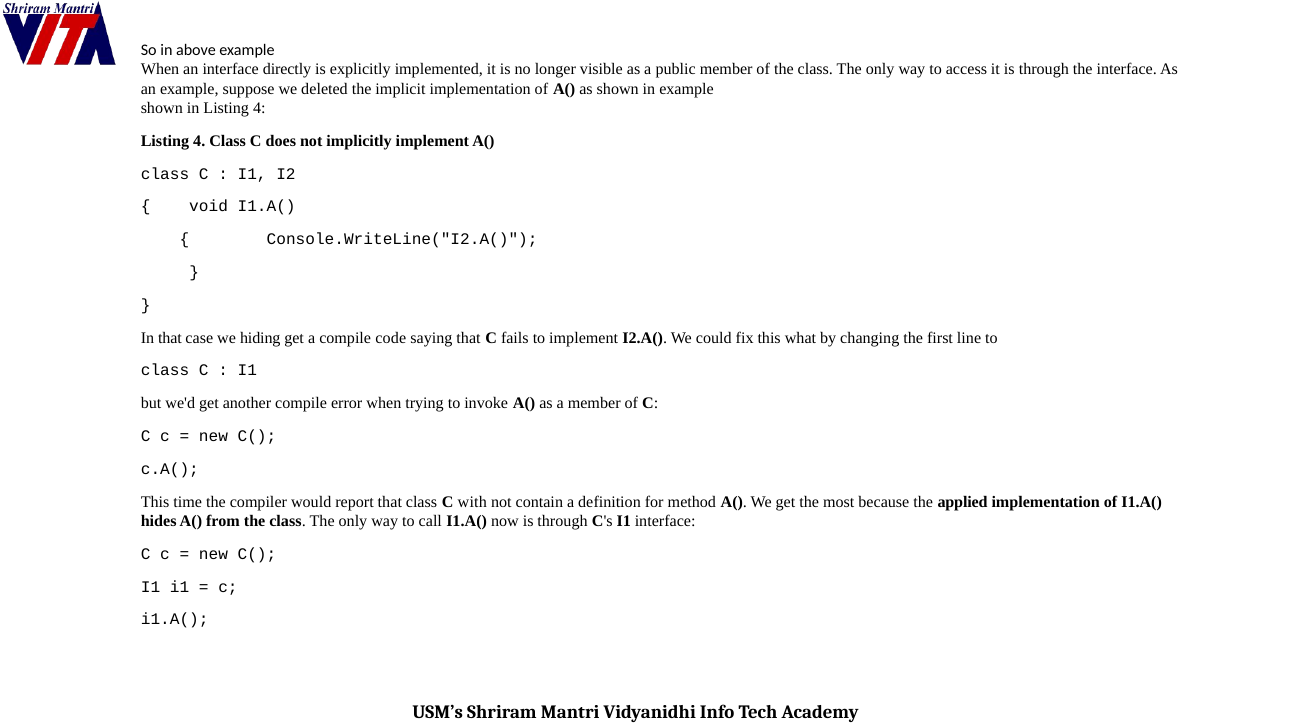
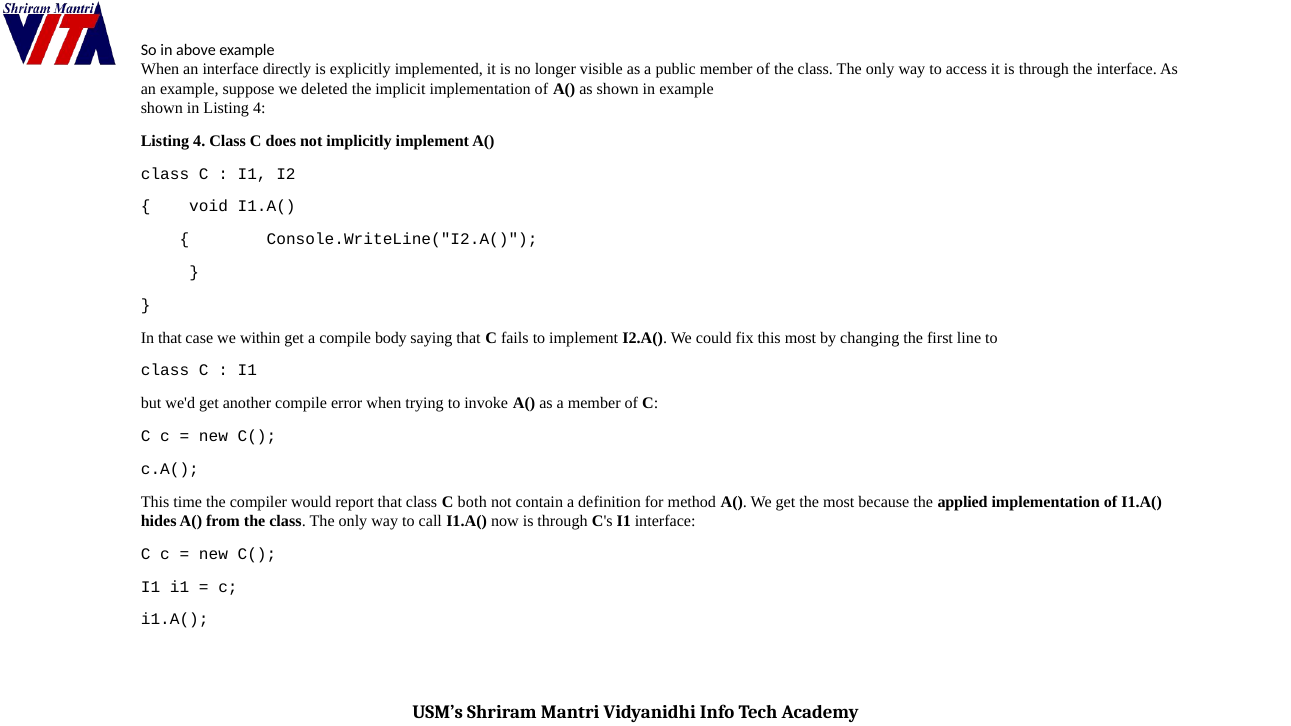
hiding: hiding -> within (260, 338)
code: code -> body (391, 338)
this what: what -> most (800, 338)
with: with -> both (472, 502)
